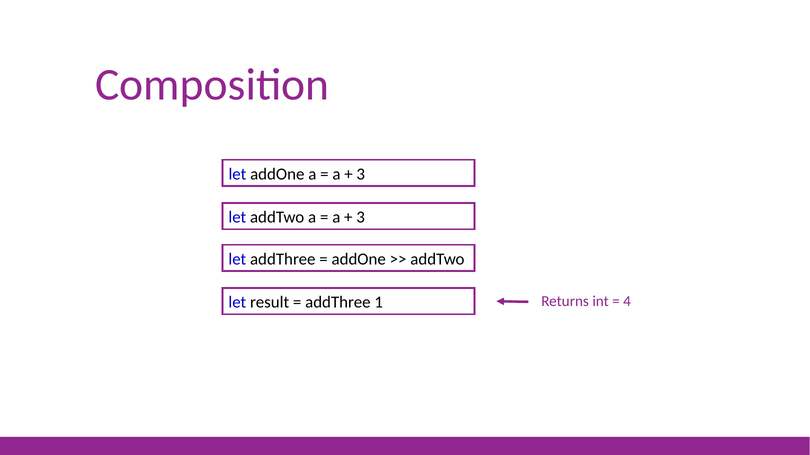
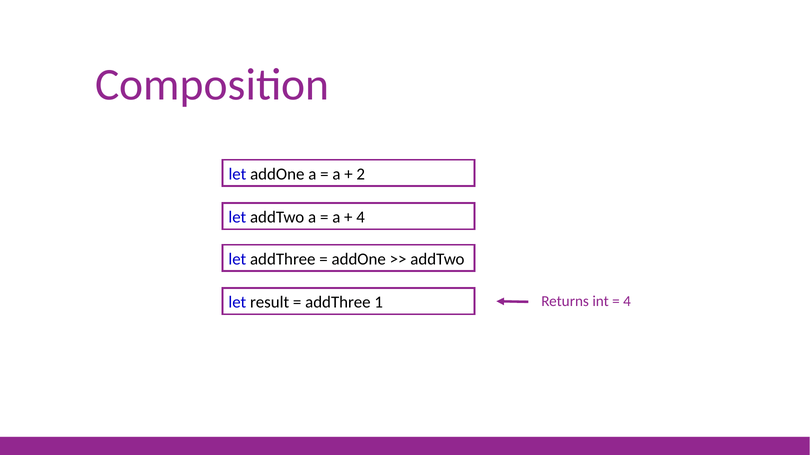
3: 3 -> 2 (361, 174)
3: 3 -> 4 (361, 218)
